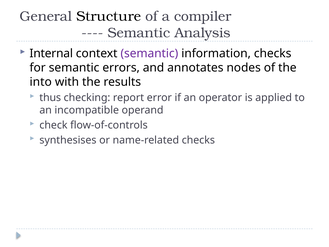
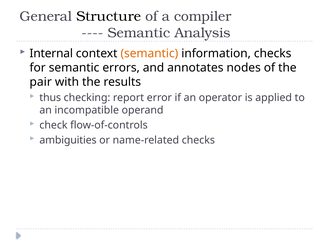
semantic colour: purple -> orange (149, 53)
into: into -> pair (41, 82)
synthesises: synthesises -> ambiguities (68, 140)
